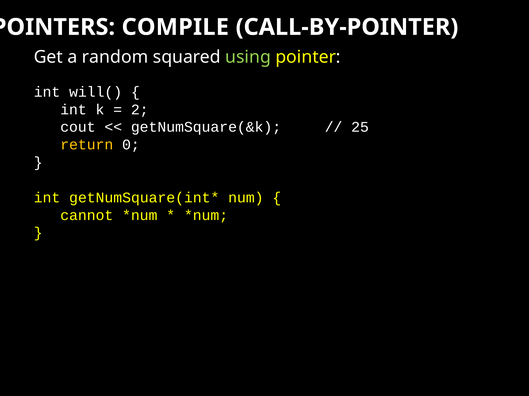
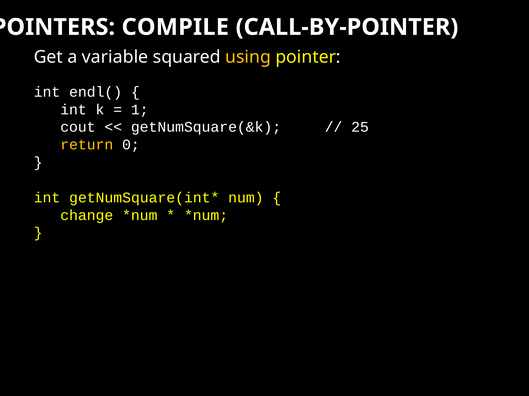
random: random -> variable (115, 57)
using colour: light green -> yellow (248, 57)
will(: will( -> endl( (96, 92)
2: 2 -> 1 (140, 110)
cannot: cannot -> change (87, 216)
